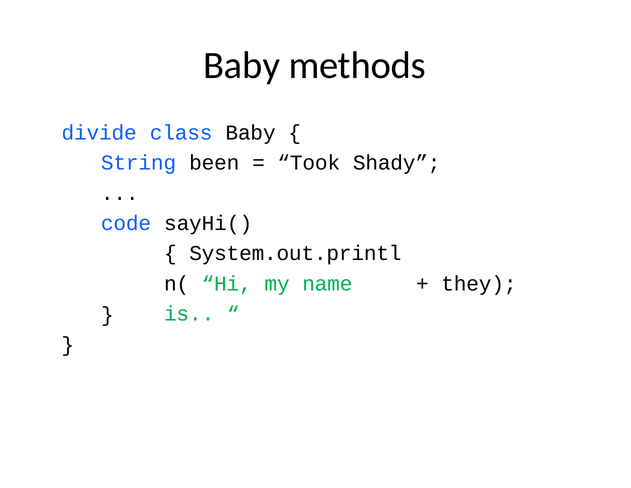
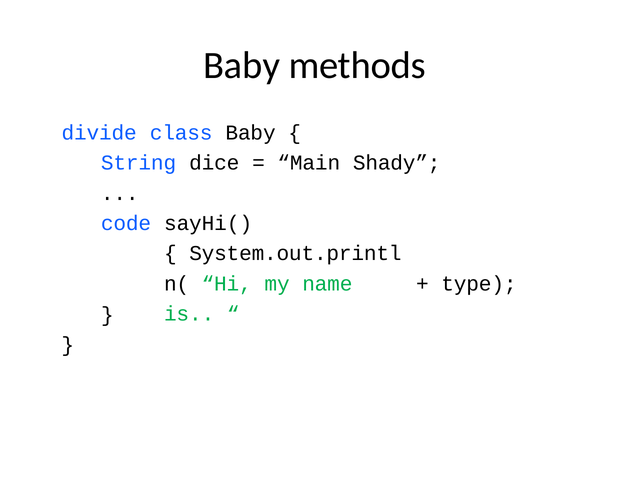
been: been -> dice (214, 163)
Took: Took -> Main (309, 163)
they: they -> type (479, 284)
